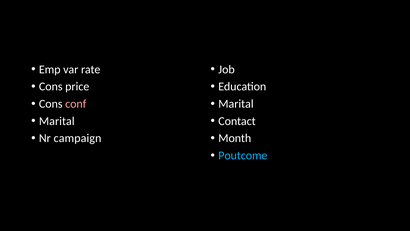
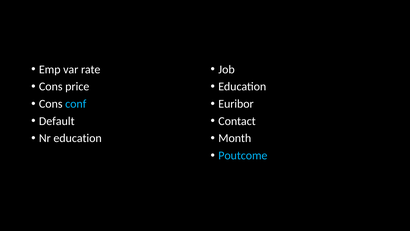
conf colour: pink -> light blue (76, 104)
Marital: Marital -> Euribor (236, 104)
Marital: Marital -> Default (57, 121)
Nr campaign: campaign -> education (78, 138)
